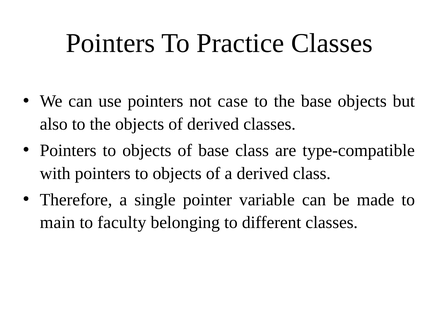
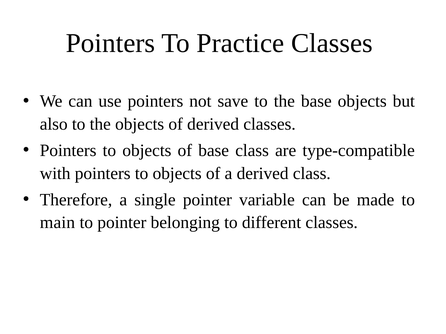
case: case -> save (233, 101)
to faculty: faculty -> pointer (122, 223)
